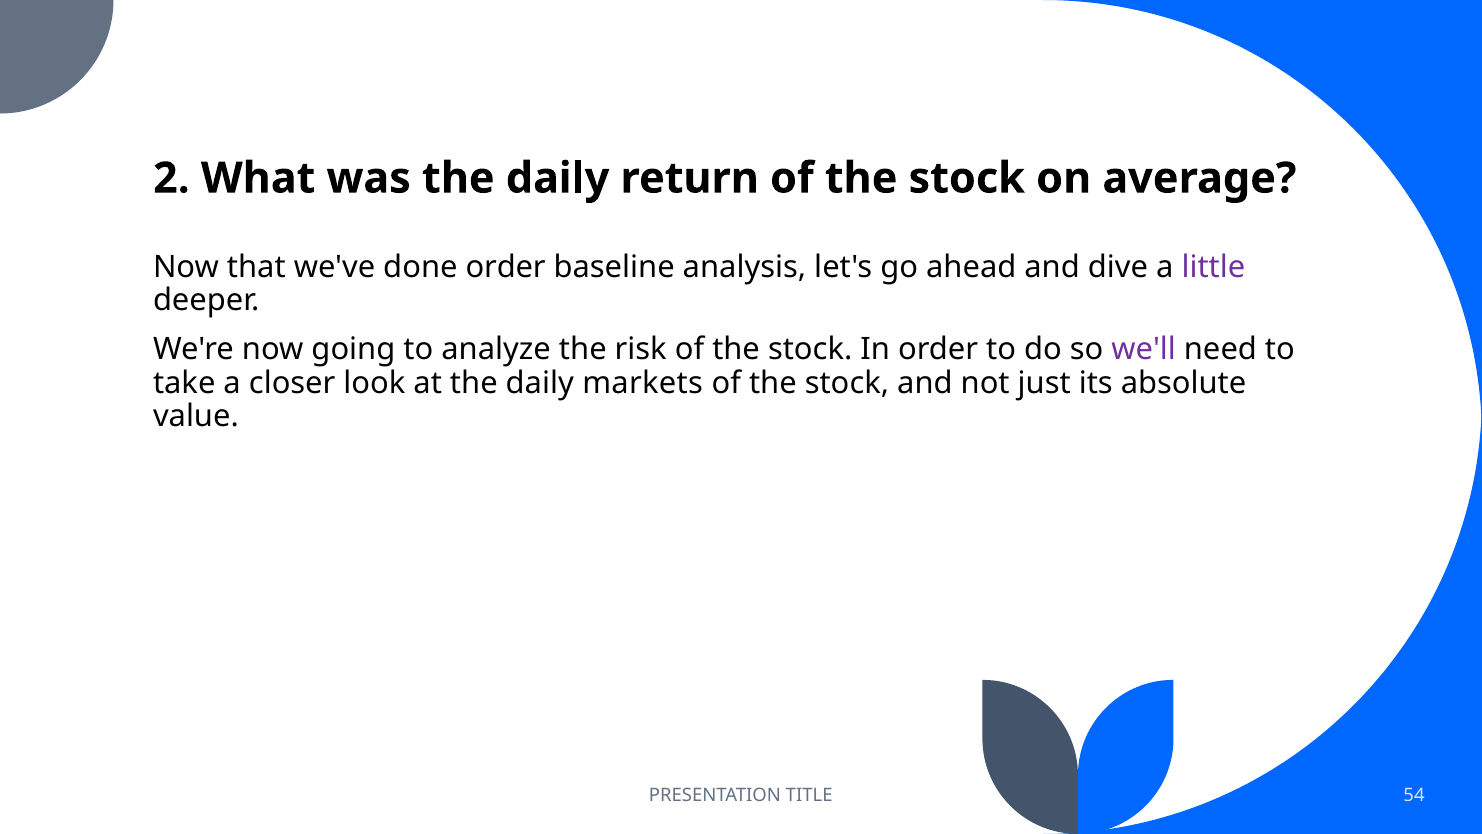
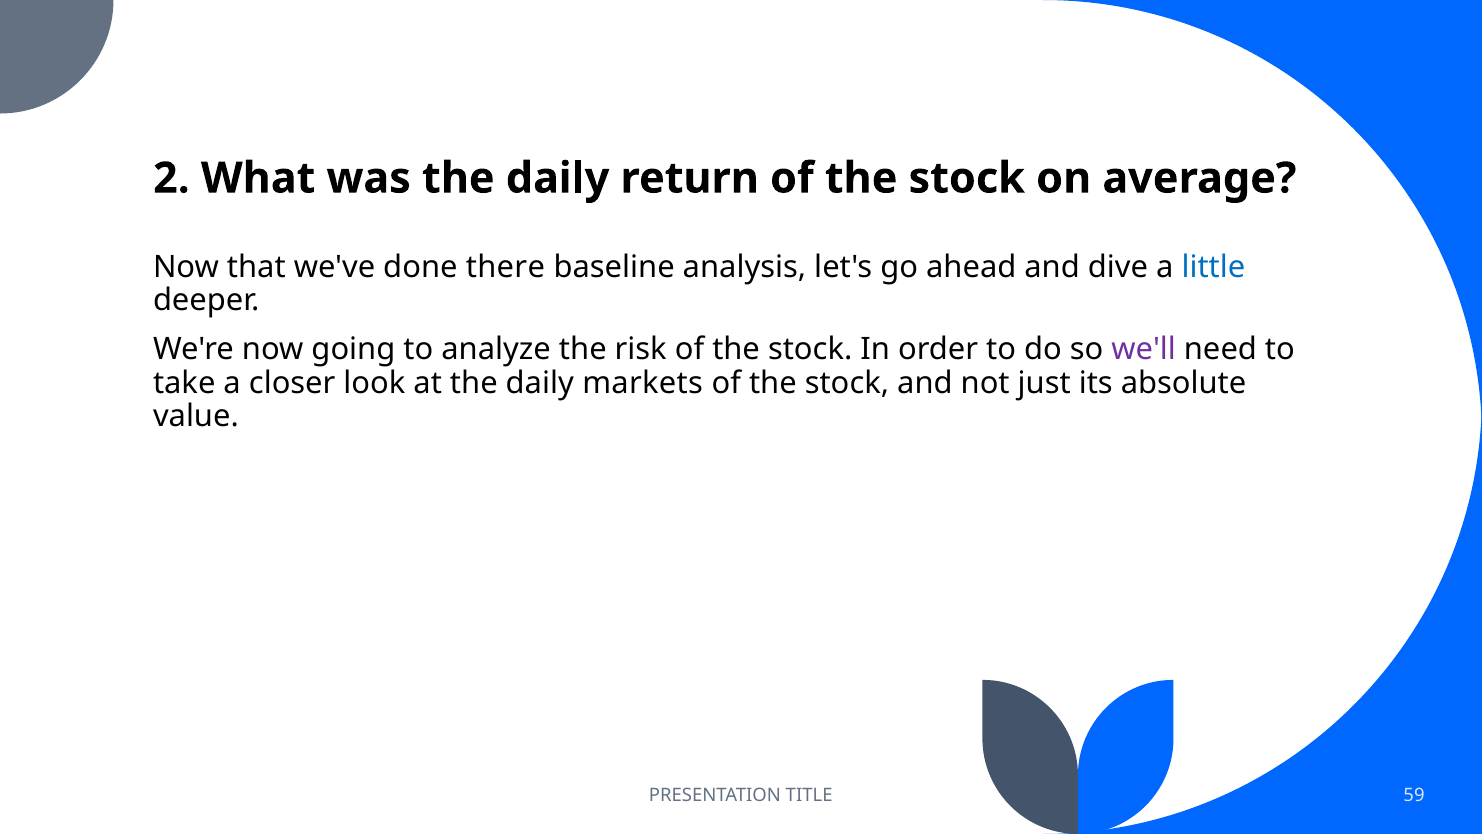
done order: order -> there (505, 267)
little colour: purple -> blue (1213, 267)
54: 54 -> 59 (1414, 795)
